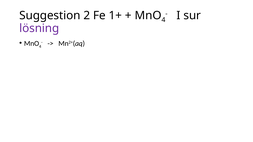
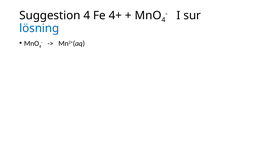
Suggestion 2: 2 -> 4 (87, 16)
1+: 1+ -> 4+ (115, 16)
lösning colour: purple -> blue (39, 28)
